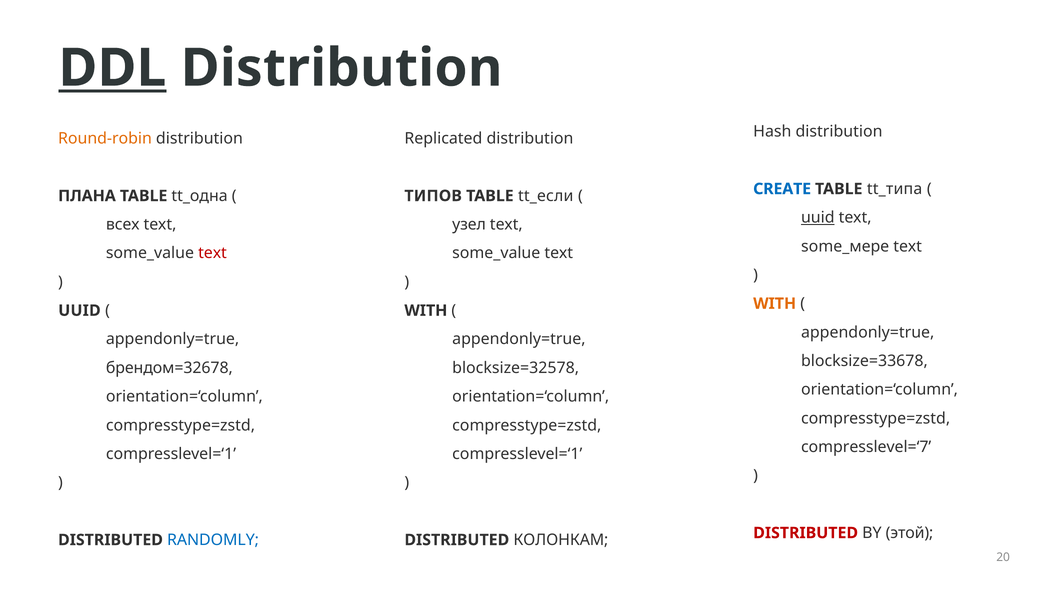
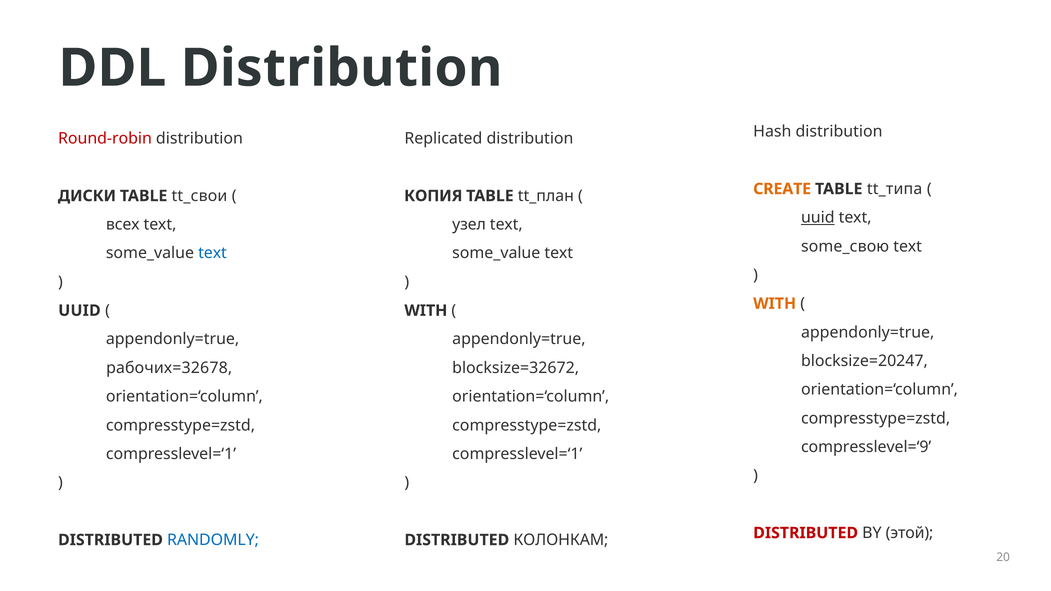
DDL underline: present -> none (112, 68)
Round-robin colour: orange -> red (105, 139)
CREATE colour: blue -> orange (782, 189)
ПЛАНА: ПЛАНА -> ДИСКИ (87, 196)
tt_одна: tt_одна -> tt_свои (199, 196)
ТИПОВ: ТИПОВ -> КОПИЯ (433, 196)
tt_если: tt_если -> tt_план (546, 196)
some_мере: some_мере -> some_свою (845, 246)
text colour: red -> blue (213, 253)
blocksize=33678: blocksize=33678 -> blocksize=20247 (864, 361)
брендом=32678: брендом=32678 -> рабочих=32678 (169, 368)
blocksize=32578: blocksize=32578 -> blocksize=32672 (516, 368)
compresslevel=‘7: compresslevel=‘7 -> compresslevel=‘9 (866, 447)
